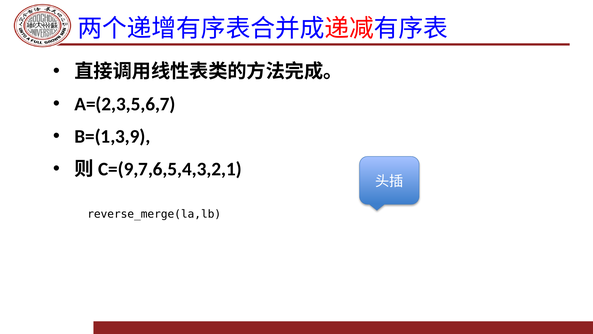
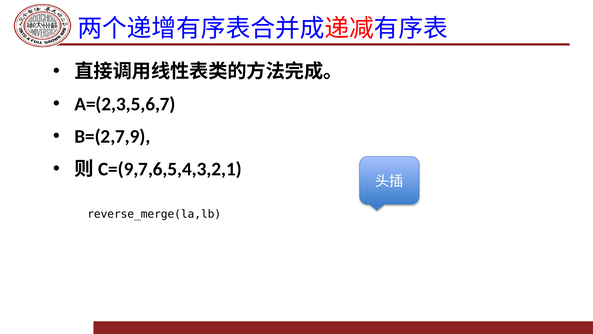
B=(1,3,9: B=(1,3,9 -> B=(2,7,9 (112, 137)
